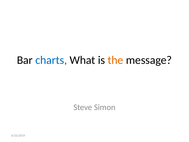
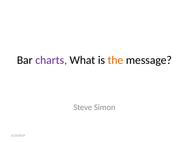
charts colour: blue -> purple (51, 60)
